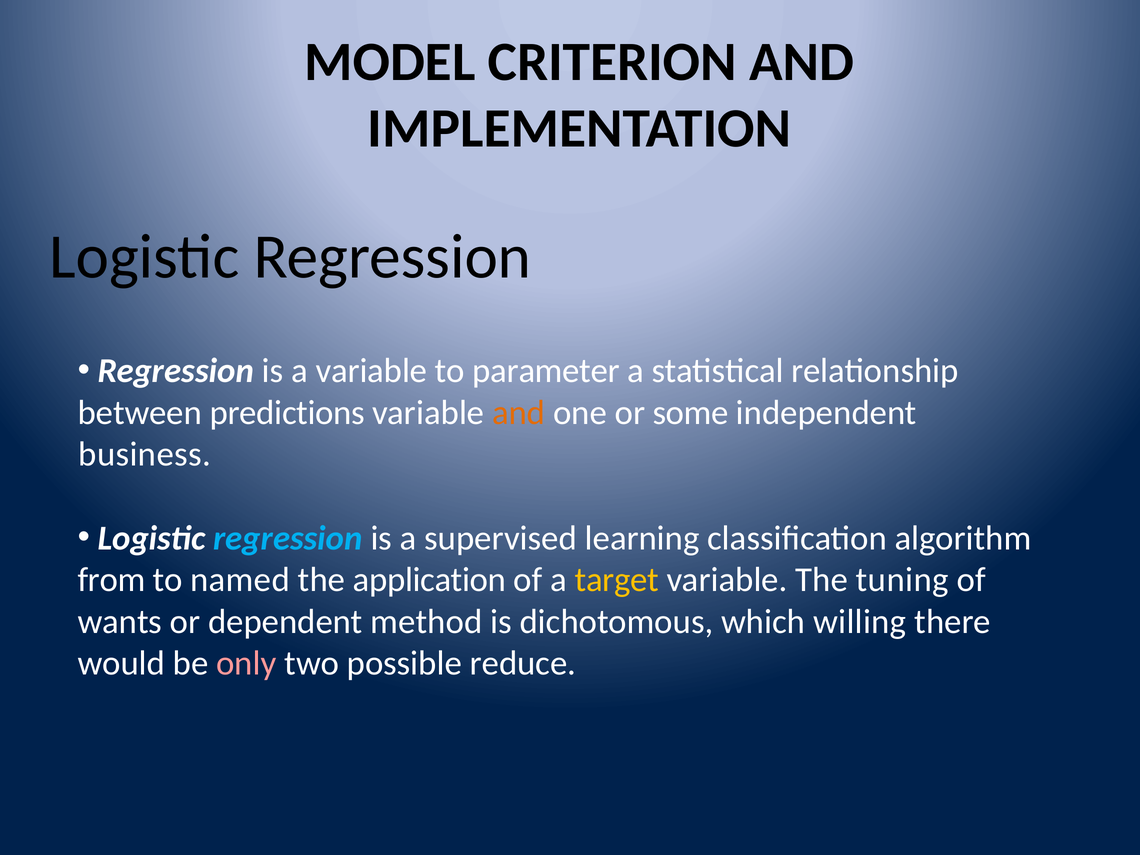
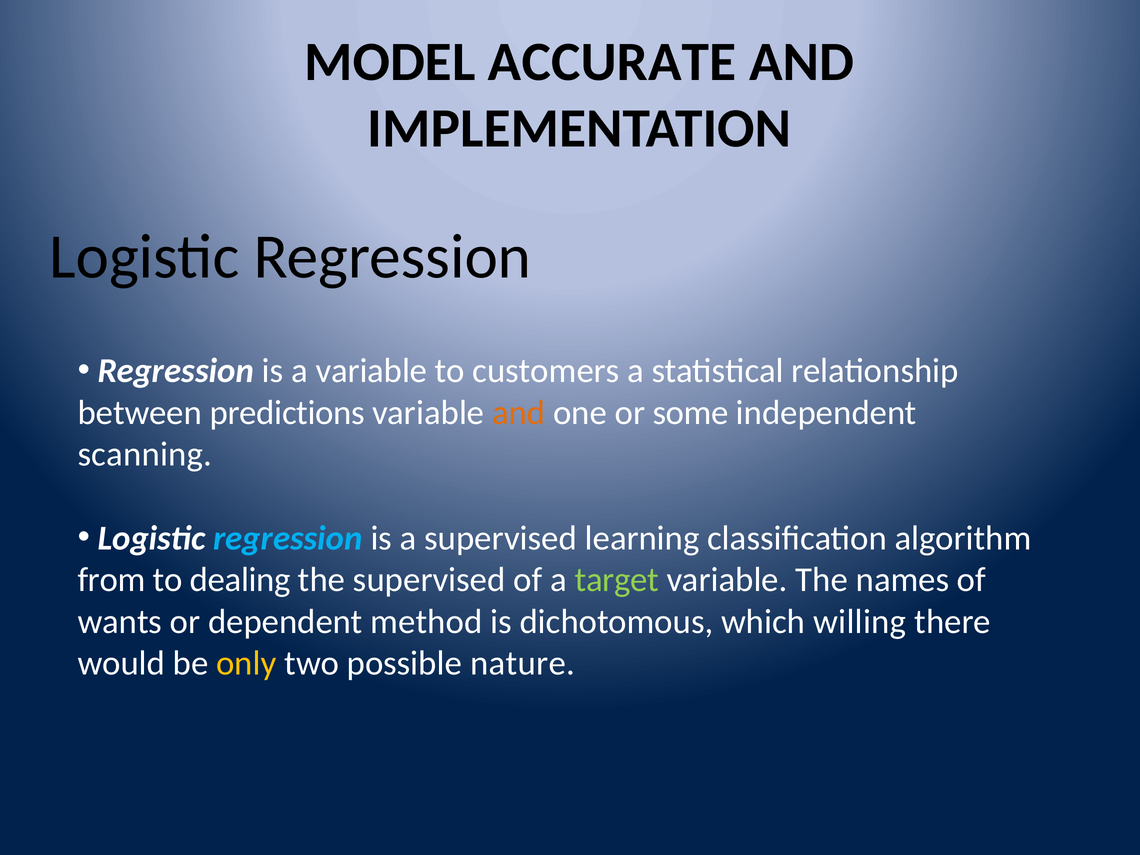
CRITERION: CRITERION -> ACCURATE (612, 62)
parameter: parameter -> customers (546, 371)
business: business -> scanning (145, 454)
named: named -> dealing (240, 580)
the application: application -> supervised (429, 580)
target colour: yellow -> light green (617, 580)
tuning: tuning -> names (902, 580)
only colour: pink -> yellow (246, 663)
reduce: reduce -> nature (523, 663)
